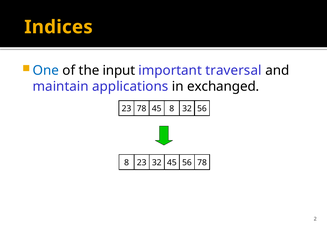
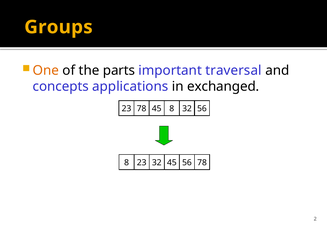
Indices: Indices -> Groups (58, 27)
One colour: blue -> orange (46, 71)
input: input -> parts (119, 71)
maintain: maintain -> concepts (61, 87)
